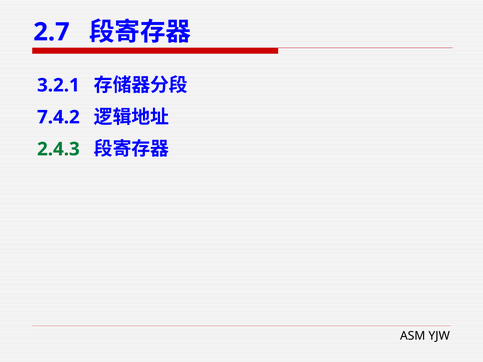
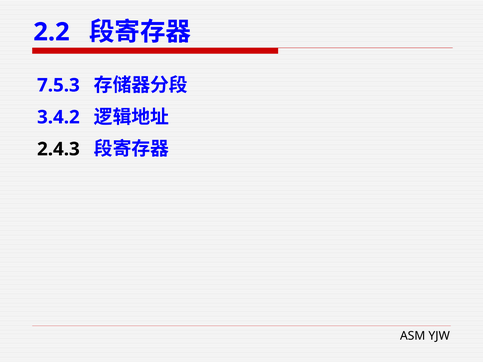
2.7: 2.7 -> 2.2 (51, 32)
3.2.1: 3.2.1 -> 7.5.3 (58, 85)
7.4.2: 7.4.2 -> 3.4.2 (58, 117)
2.4.3 colour: green -> black (58, 149)
